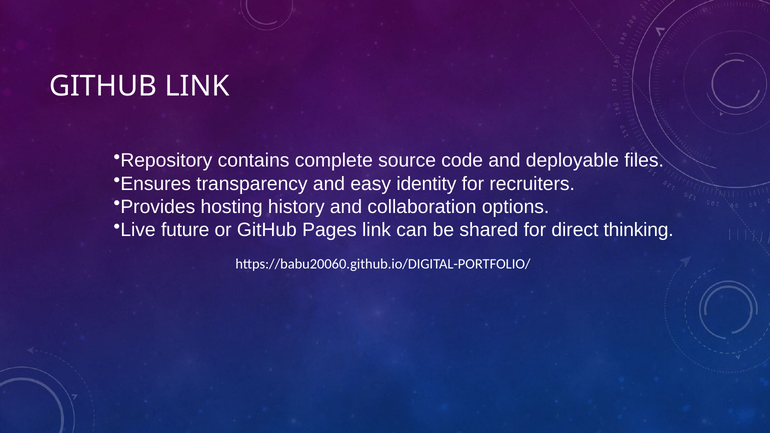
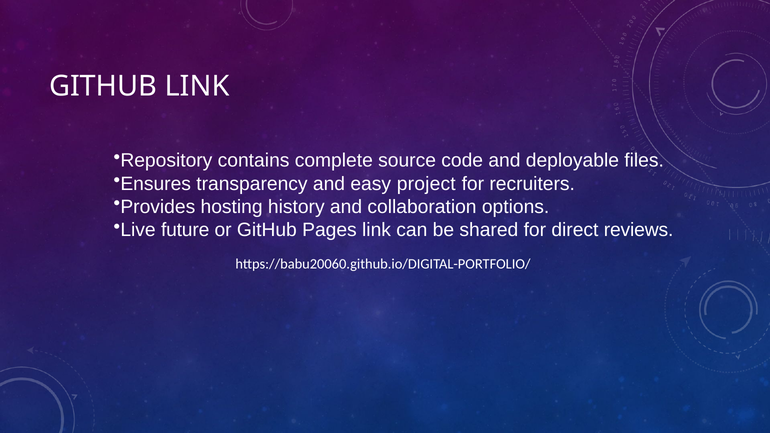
identity: identity -> project (426, 184)
thinking: thinking -> reviews (639, 230)
